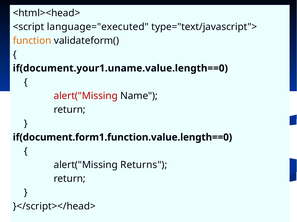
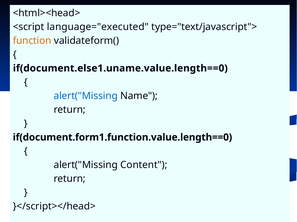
if(document.your1.uname.value.length==0: if(document.your1.uname.value.length==0 -> if(document.else1.uname.value.length==0 (120, 68)
alert("Missing colour: red -> blue (86, 96)
Returns: Returns -> Content (144, 165)
